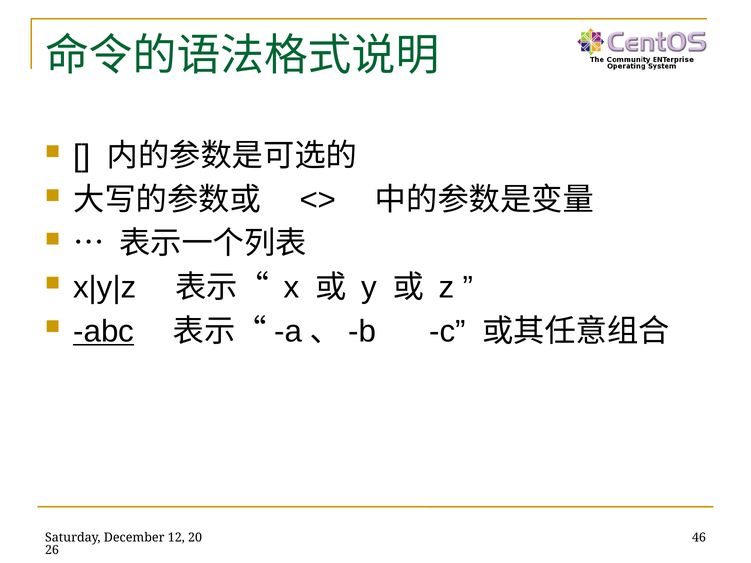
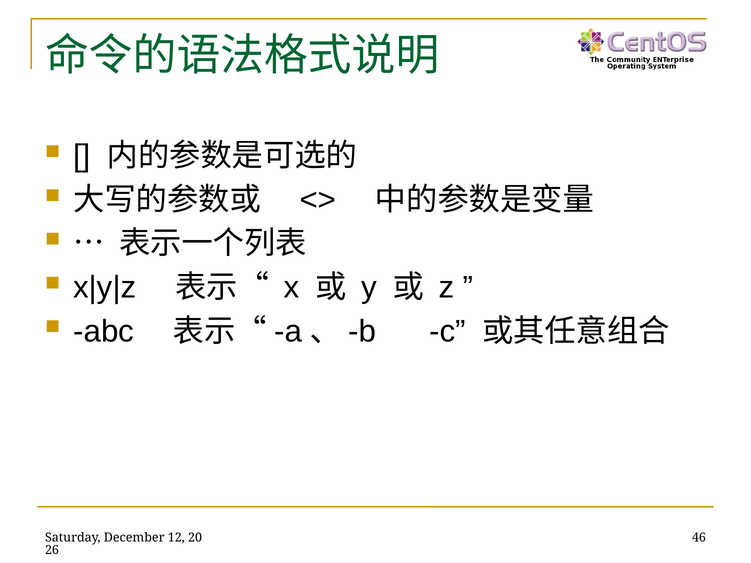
abc underline: present -> none (104, 331)
